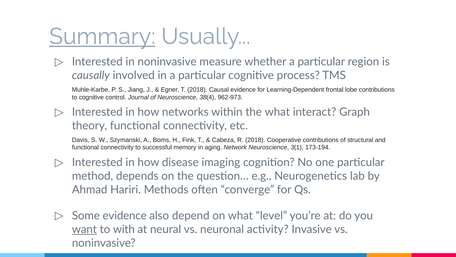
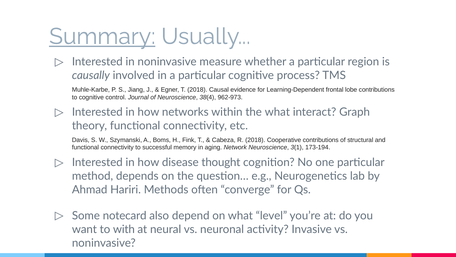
imaging: imaging -> thought (221, 162)
Some evidence: evidence -> notecard (125, 215)
want underline: present -> none (84, 229)
